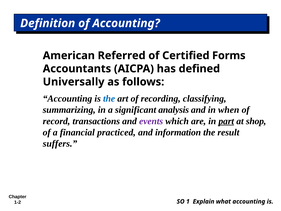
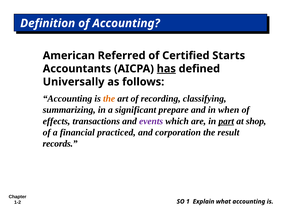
Forms: Forms -> Starts (229, 56)
has underline: none -> present (166, 69)
the colour: blue -> orange (109, 98)
analysis: analysis -> prepare (174, 110)
record: record -> effects (56, 121)
information: information -> corporation (178, 132)
suffers: suffers -> records (60, 143)
